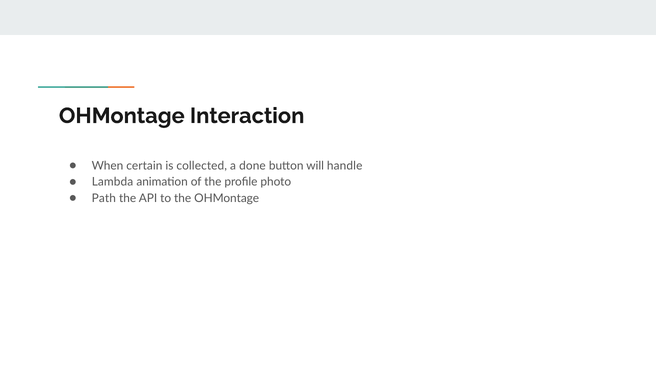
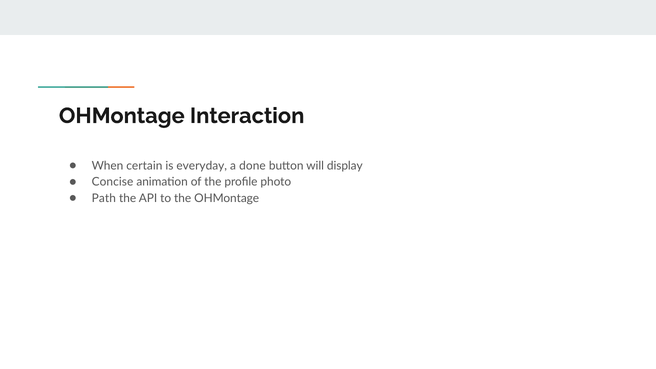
collected: collected -> everyday (202, 166)
handle: handle -> display (345, 166)
Lambda: Lambda -> Concise (113, 182)
